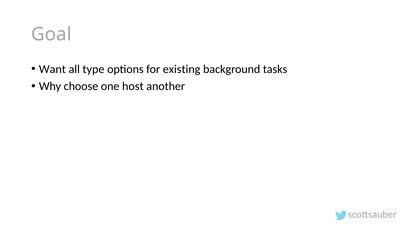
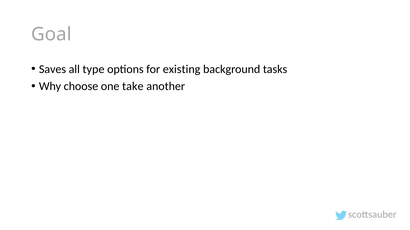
Want: Want -> Saves (52, 69)
host: host -> take (133, 86)
